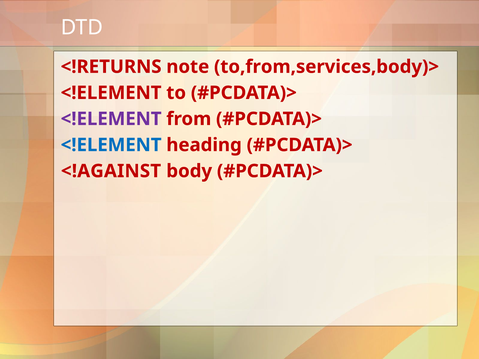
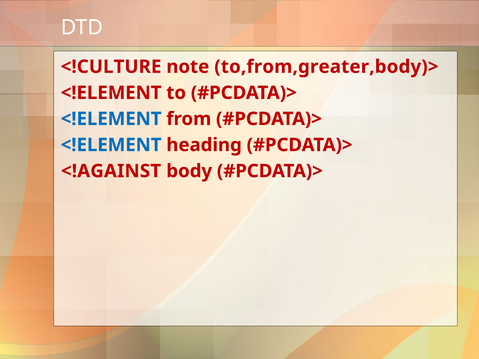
<!RETURNS: <!RETURNS -> <!CULTURE (111, 67)
to,from,services,body)>: to,from,services,body)> -> to,from,greater,body)> (326, 67)
<!ELEMENT colour: purple -> blue (111, 119)
